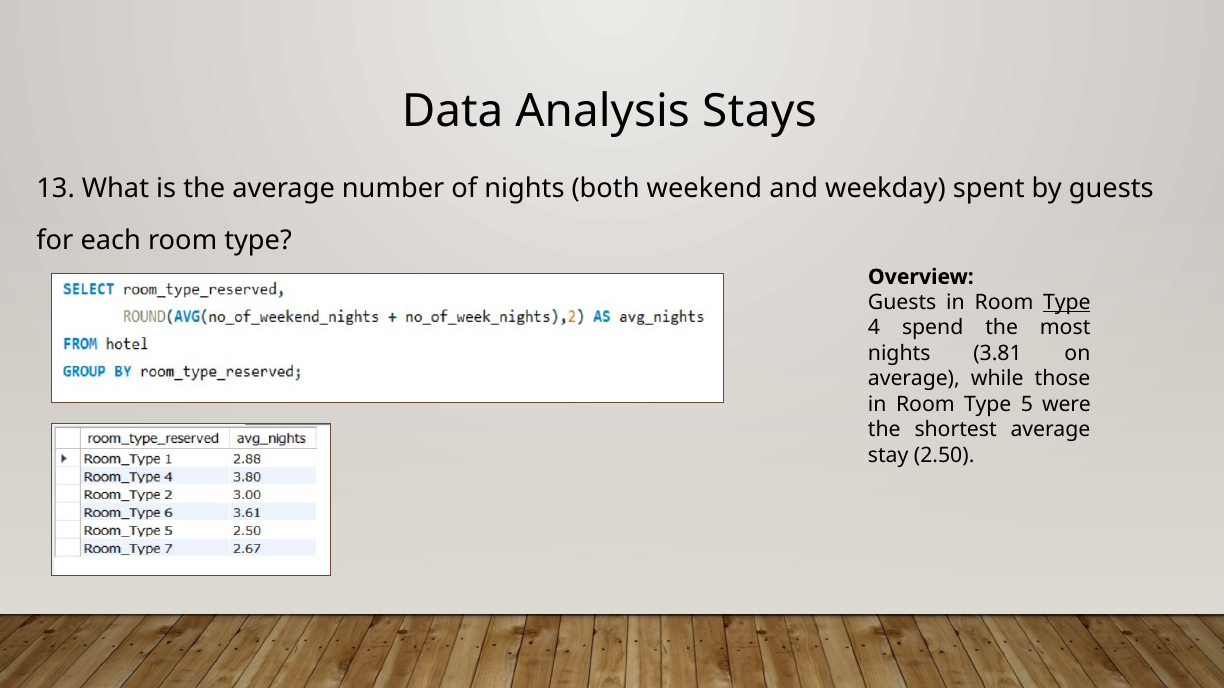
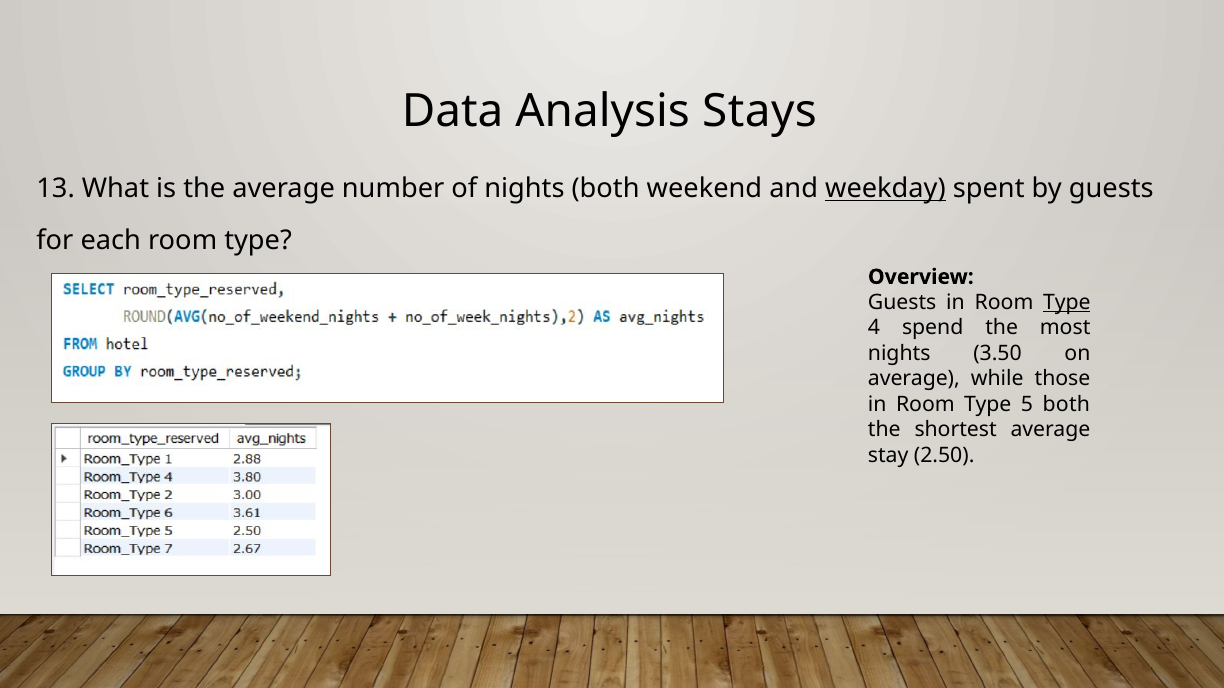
weekday underline: none -> present (885, 189)
3.81: 3.81 -> 3.50 (998, 354)
5 were: were -> both (1066, 405)
